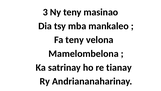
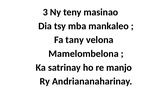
Fa teny: teny -> tany (75, 40)
tianay: tianay -> manjo (119, 67)
